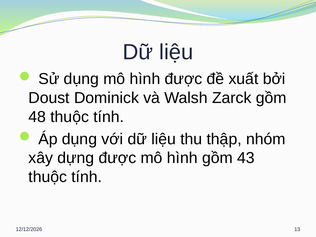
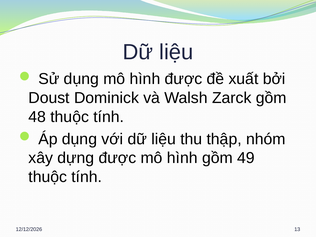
43: 43 -> 49 (246, 158)
